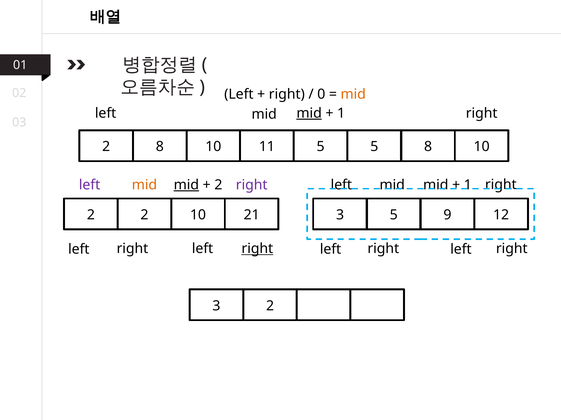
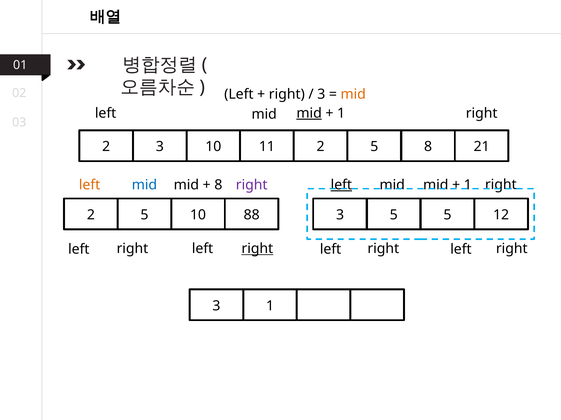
0: 0 -> 3 (321, 94)
2 8: 8 -> 3 (160, 147)
11 5: 5 -> 2 (321, 147)
5 8 10: 10 -> 21 (482, 147)
left colour: purple -> orange (90, 185)
mid colour: orange -> blue (144, 185)
mid underline: present -> none (186, 185)
2: 2 -> 8 (218, 185)
left underline: none -> present (341, 185)
2: 2 -> 5 (144, 215)
21: 21 -> 88 (252, 215)
5 9: 9 -> 5 (448, 215)
3 2: 2 -> 1 (270, 306)
